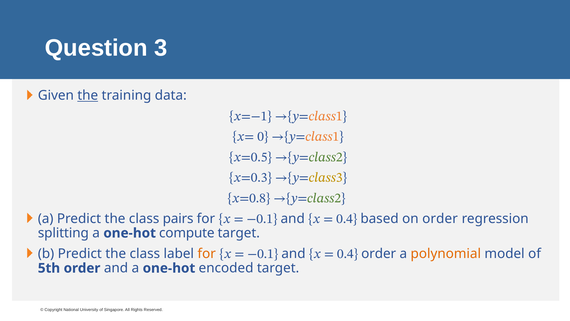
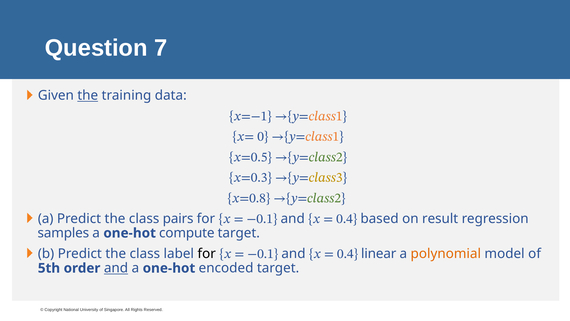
3: 3 -> 7 (161, 48)
on order: order -> result (440, 218)
splitting: splitting -> samples (63, 233)
for colour: orange -> black (207, 253)
order: order -> linear (379, 253)
and underline: none -> present (116, 268)
